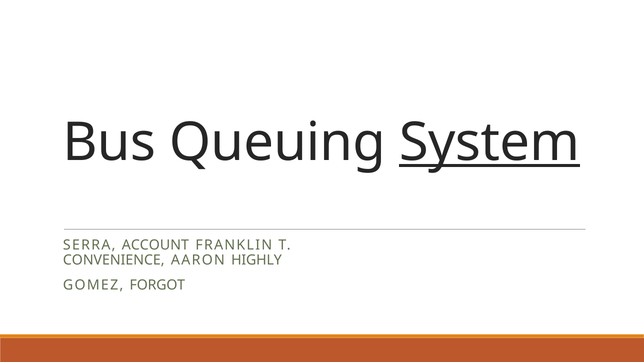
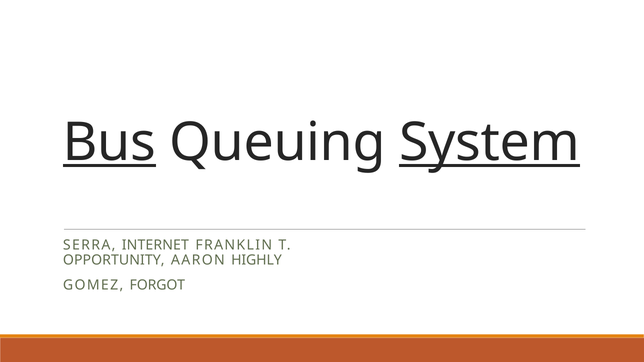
Bus underline: none -> present (109, 143)
ACCOUNT: ACCOUNT -> INTERNET (155, 245)
CONVENIENCE: CONVENIENCE -> OPPORTUNITY (114, 261)
